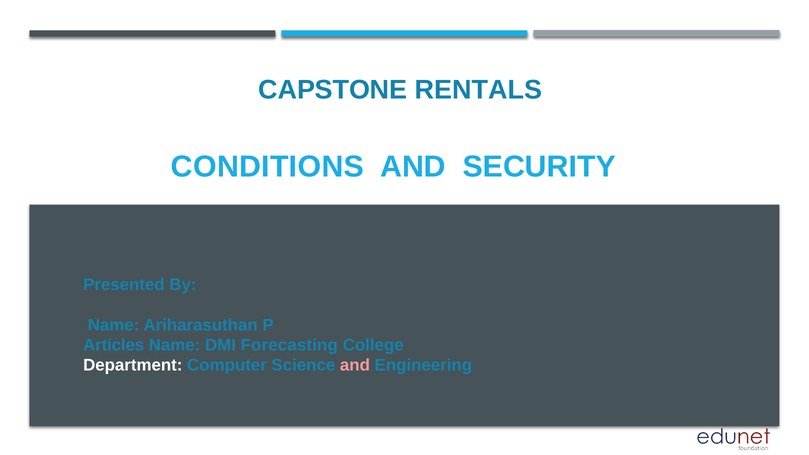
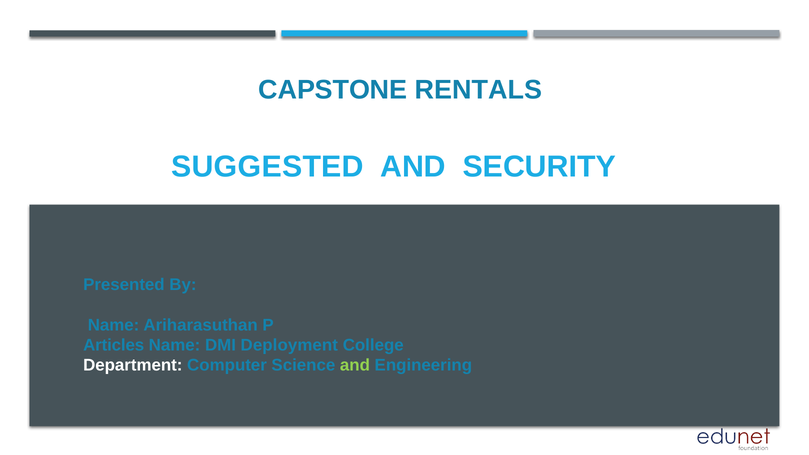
CONDITIONS: CONDITIONS -> SUGGESTED (267, 167)
Forecasting: Forecasting -> Deployment (289, 345)
and colour: pink -> light green (355, 365)
